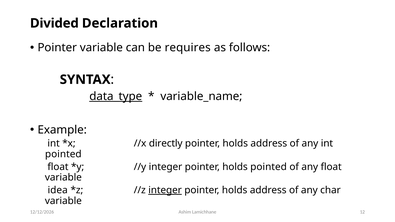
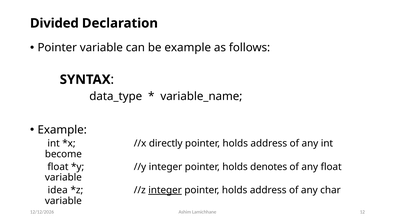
be requires: requires -> example (188, 48)
data_type underline: present -> none (116, 96)
pointed: pointed -> become (63, 154)
holds pointed: pointed -> denotes (269, 167)
